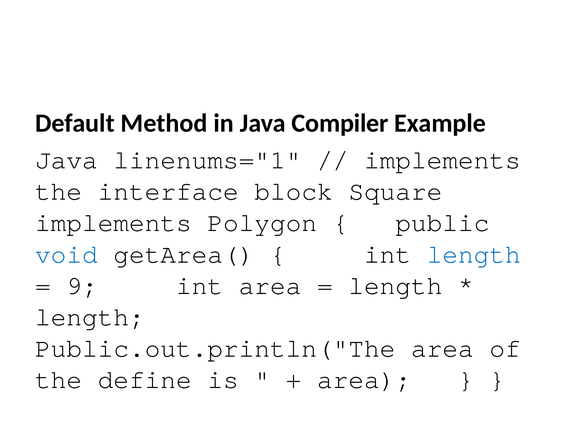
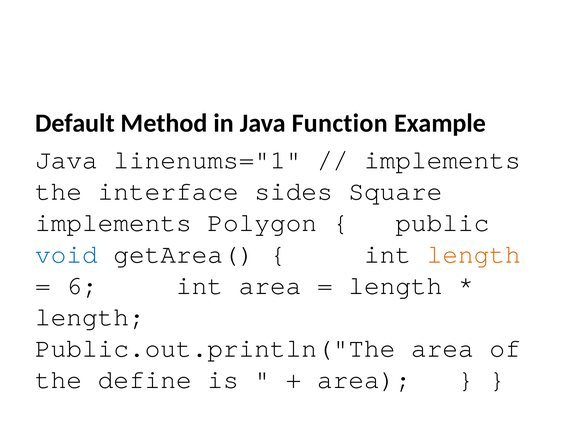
Compiler: Compiler -> Function (340, 123)
block: block -> sides (294, 191)
length colour: blue -> orange (474, 254)
9: 9 -> 6 (82, 285)
